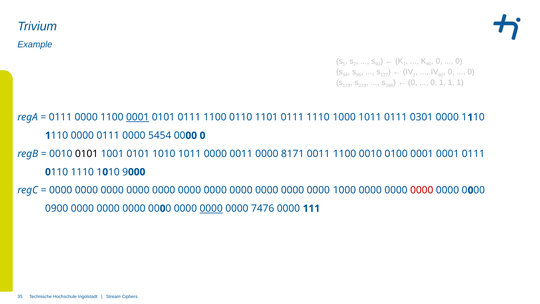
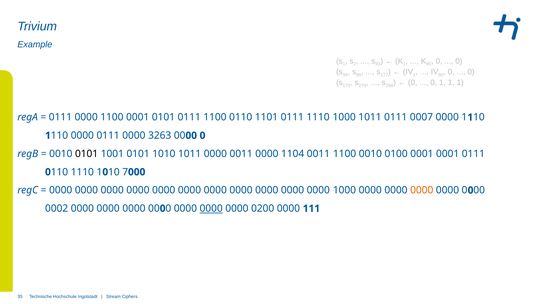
0001 underline: present -> none (138, 117)
0301: 0301 -> 0007 (421, 117)
5454: 5454 -> 3263 (160, 135)
8171: 8171 -> 1104 (293, 154)
9: 9 -> 7 (125, 172)
0000 colour: red -> orange (422, 190)
0900: 0900 -> 0002 (57, 208)
7476: 7476 -> 0200 (263, 208)
